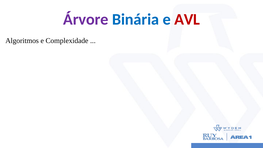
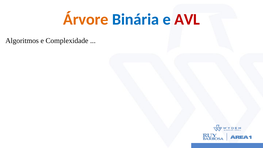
Árvore colour: purple -> orange (86, 19)
